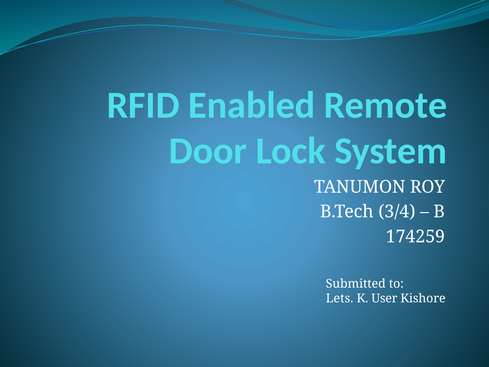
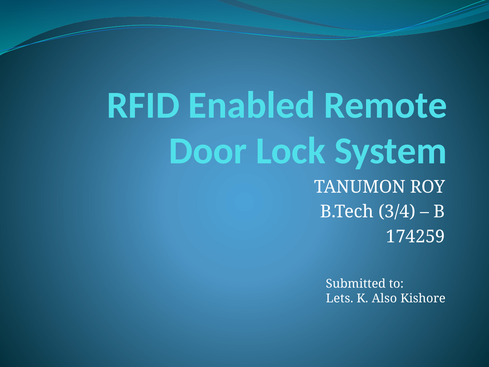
User: User -> Also (384, 298)
